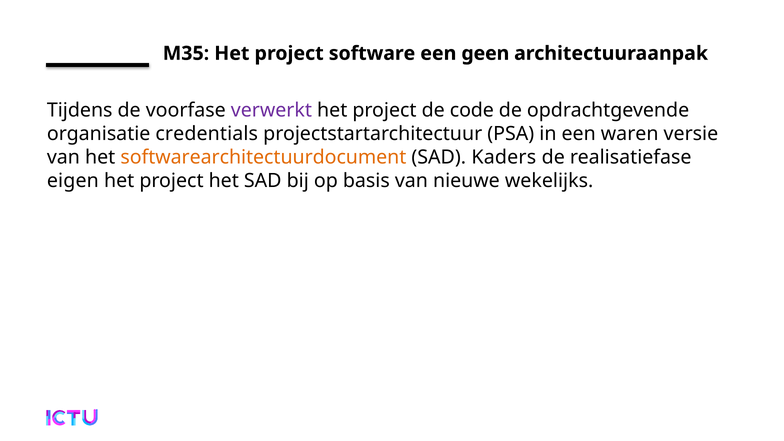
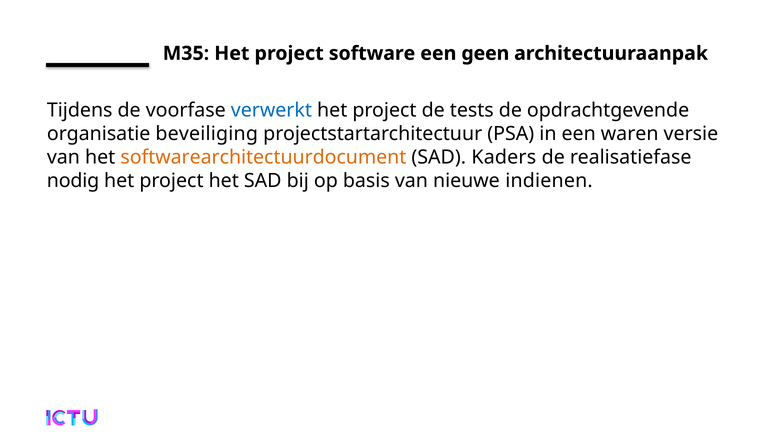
verwerkt colour: purple -> blue (271, 110)
code: code -> tests (472, 110)
credentials: credentials -> beveiliging (207, 134)
eigen: eigen -> nodig (73, 181)
wekelijks: wekelijks -> indienen (549, 181)
